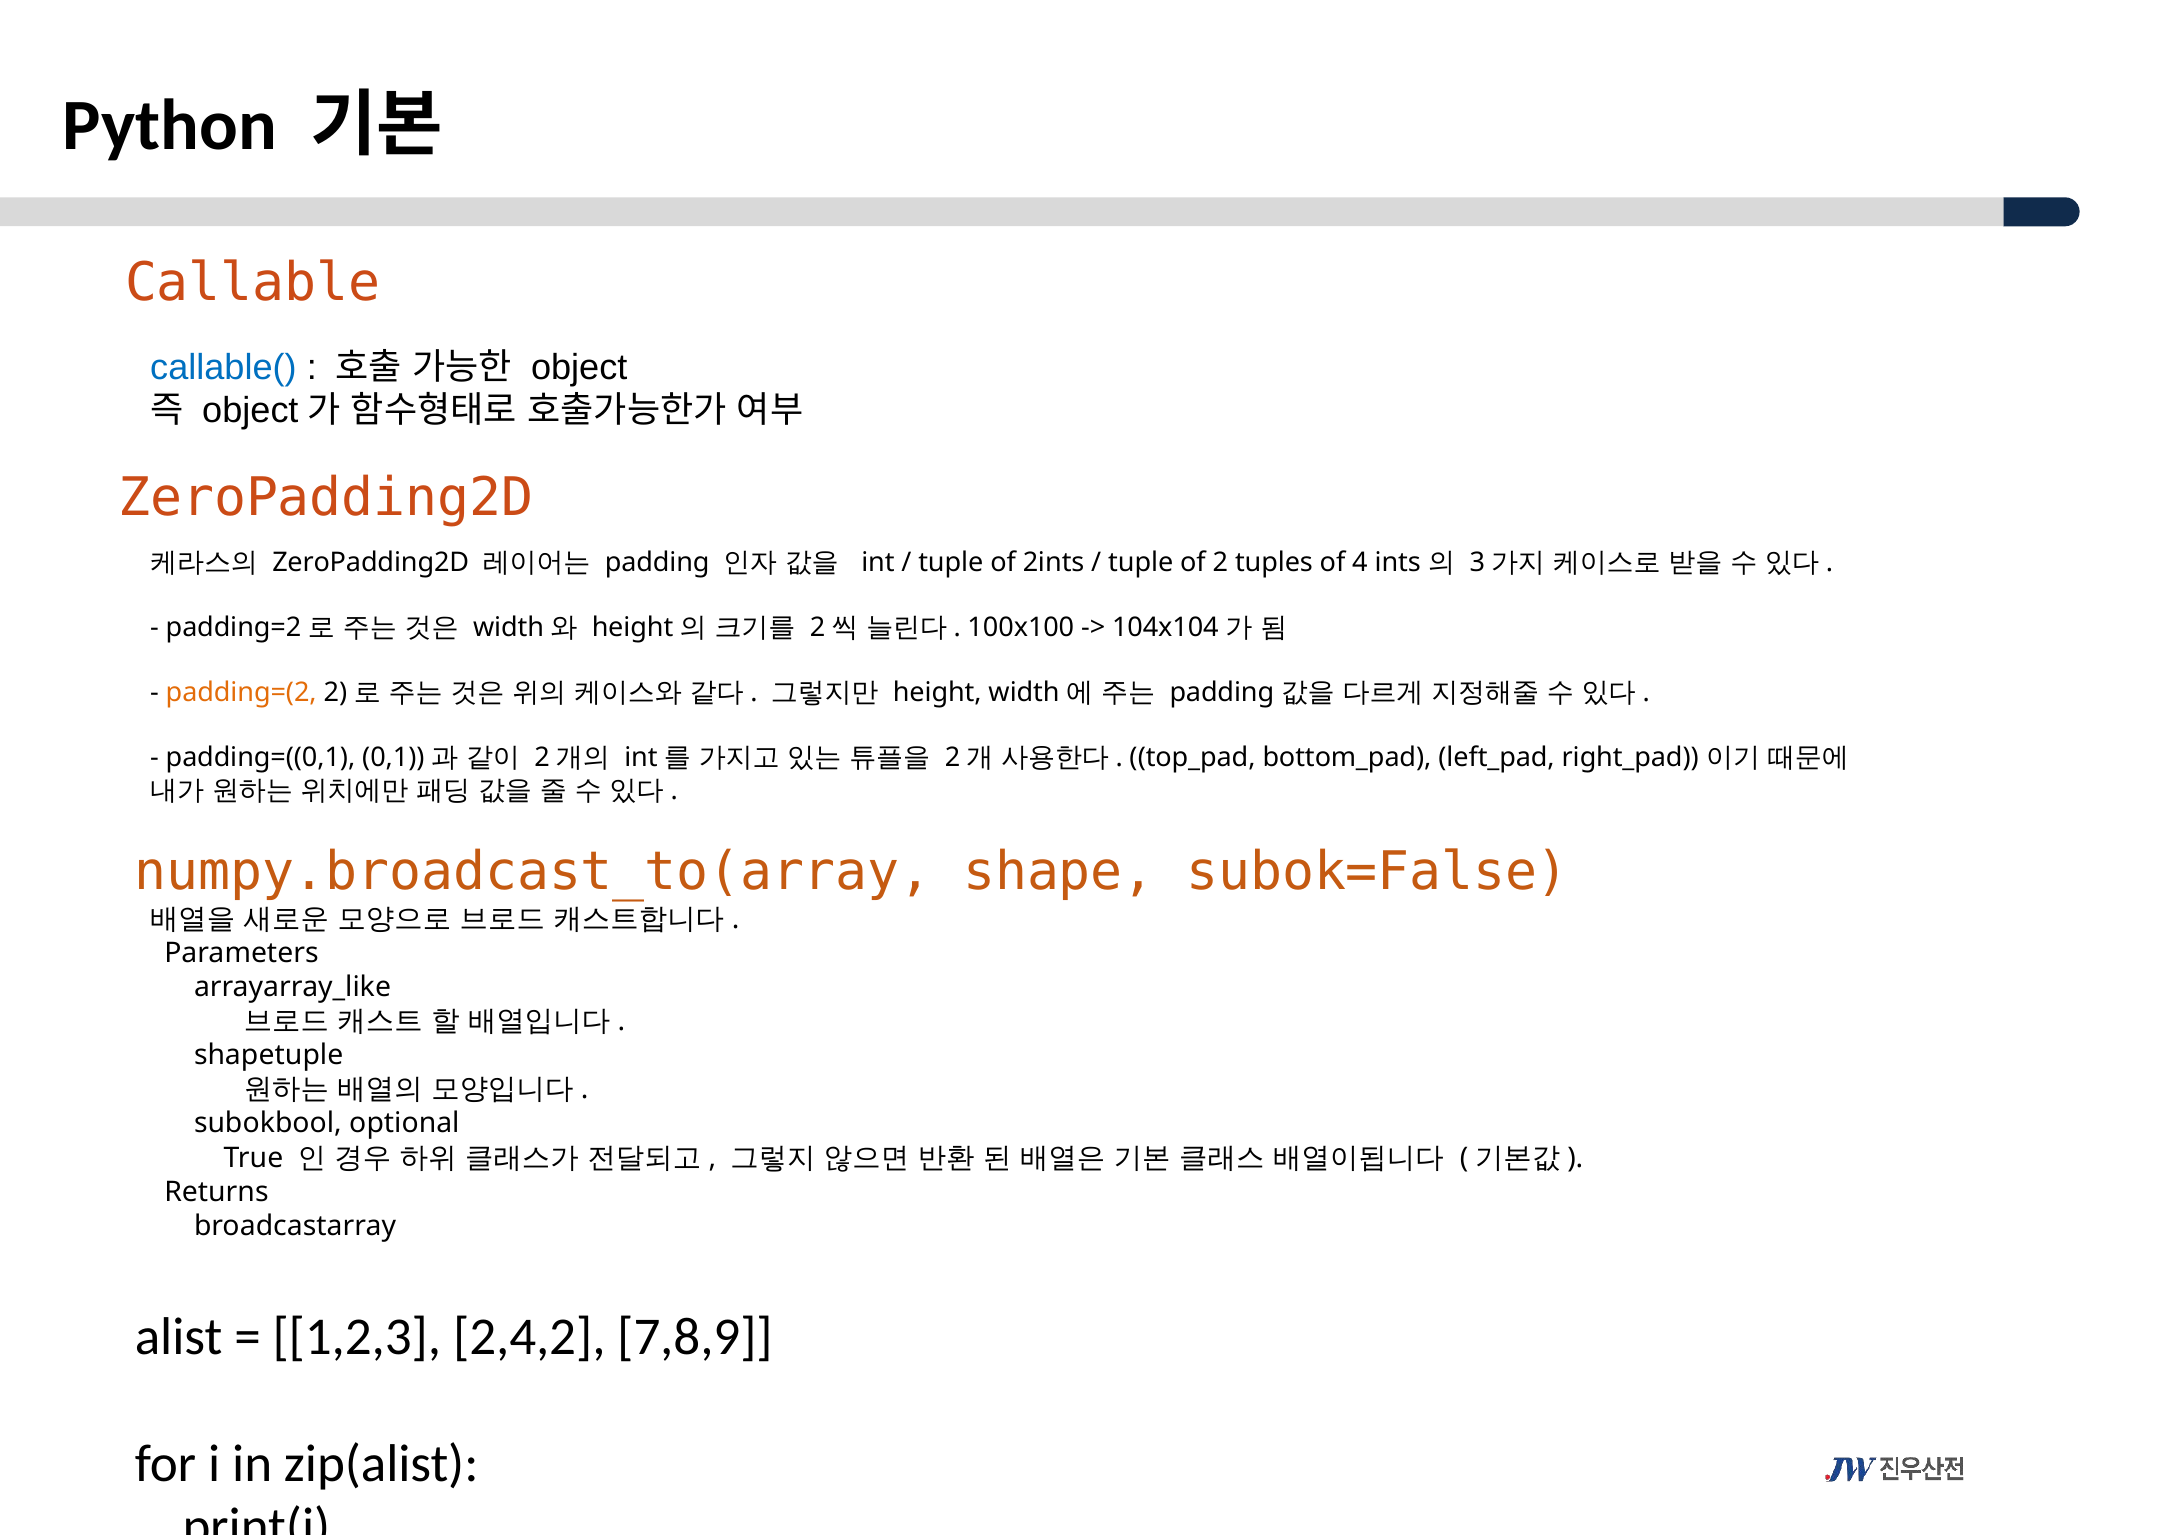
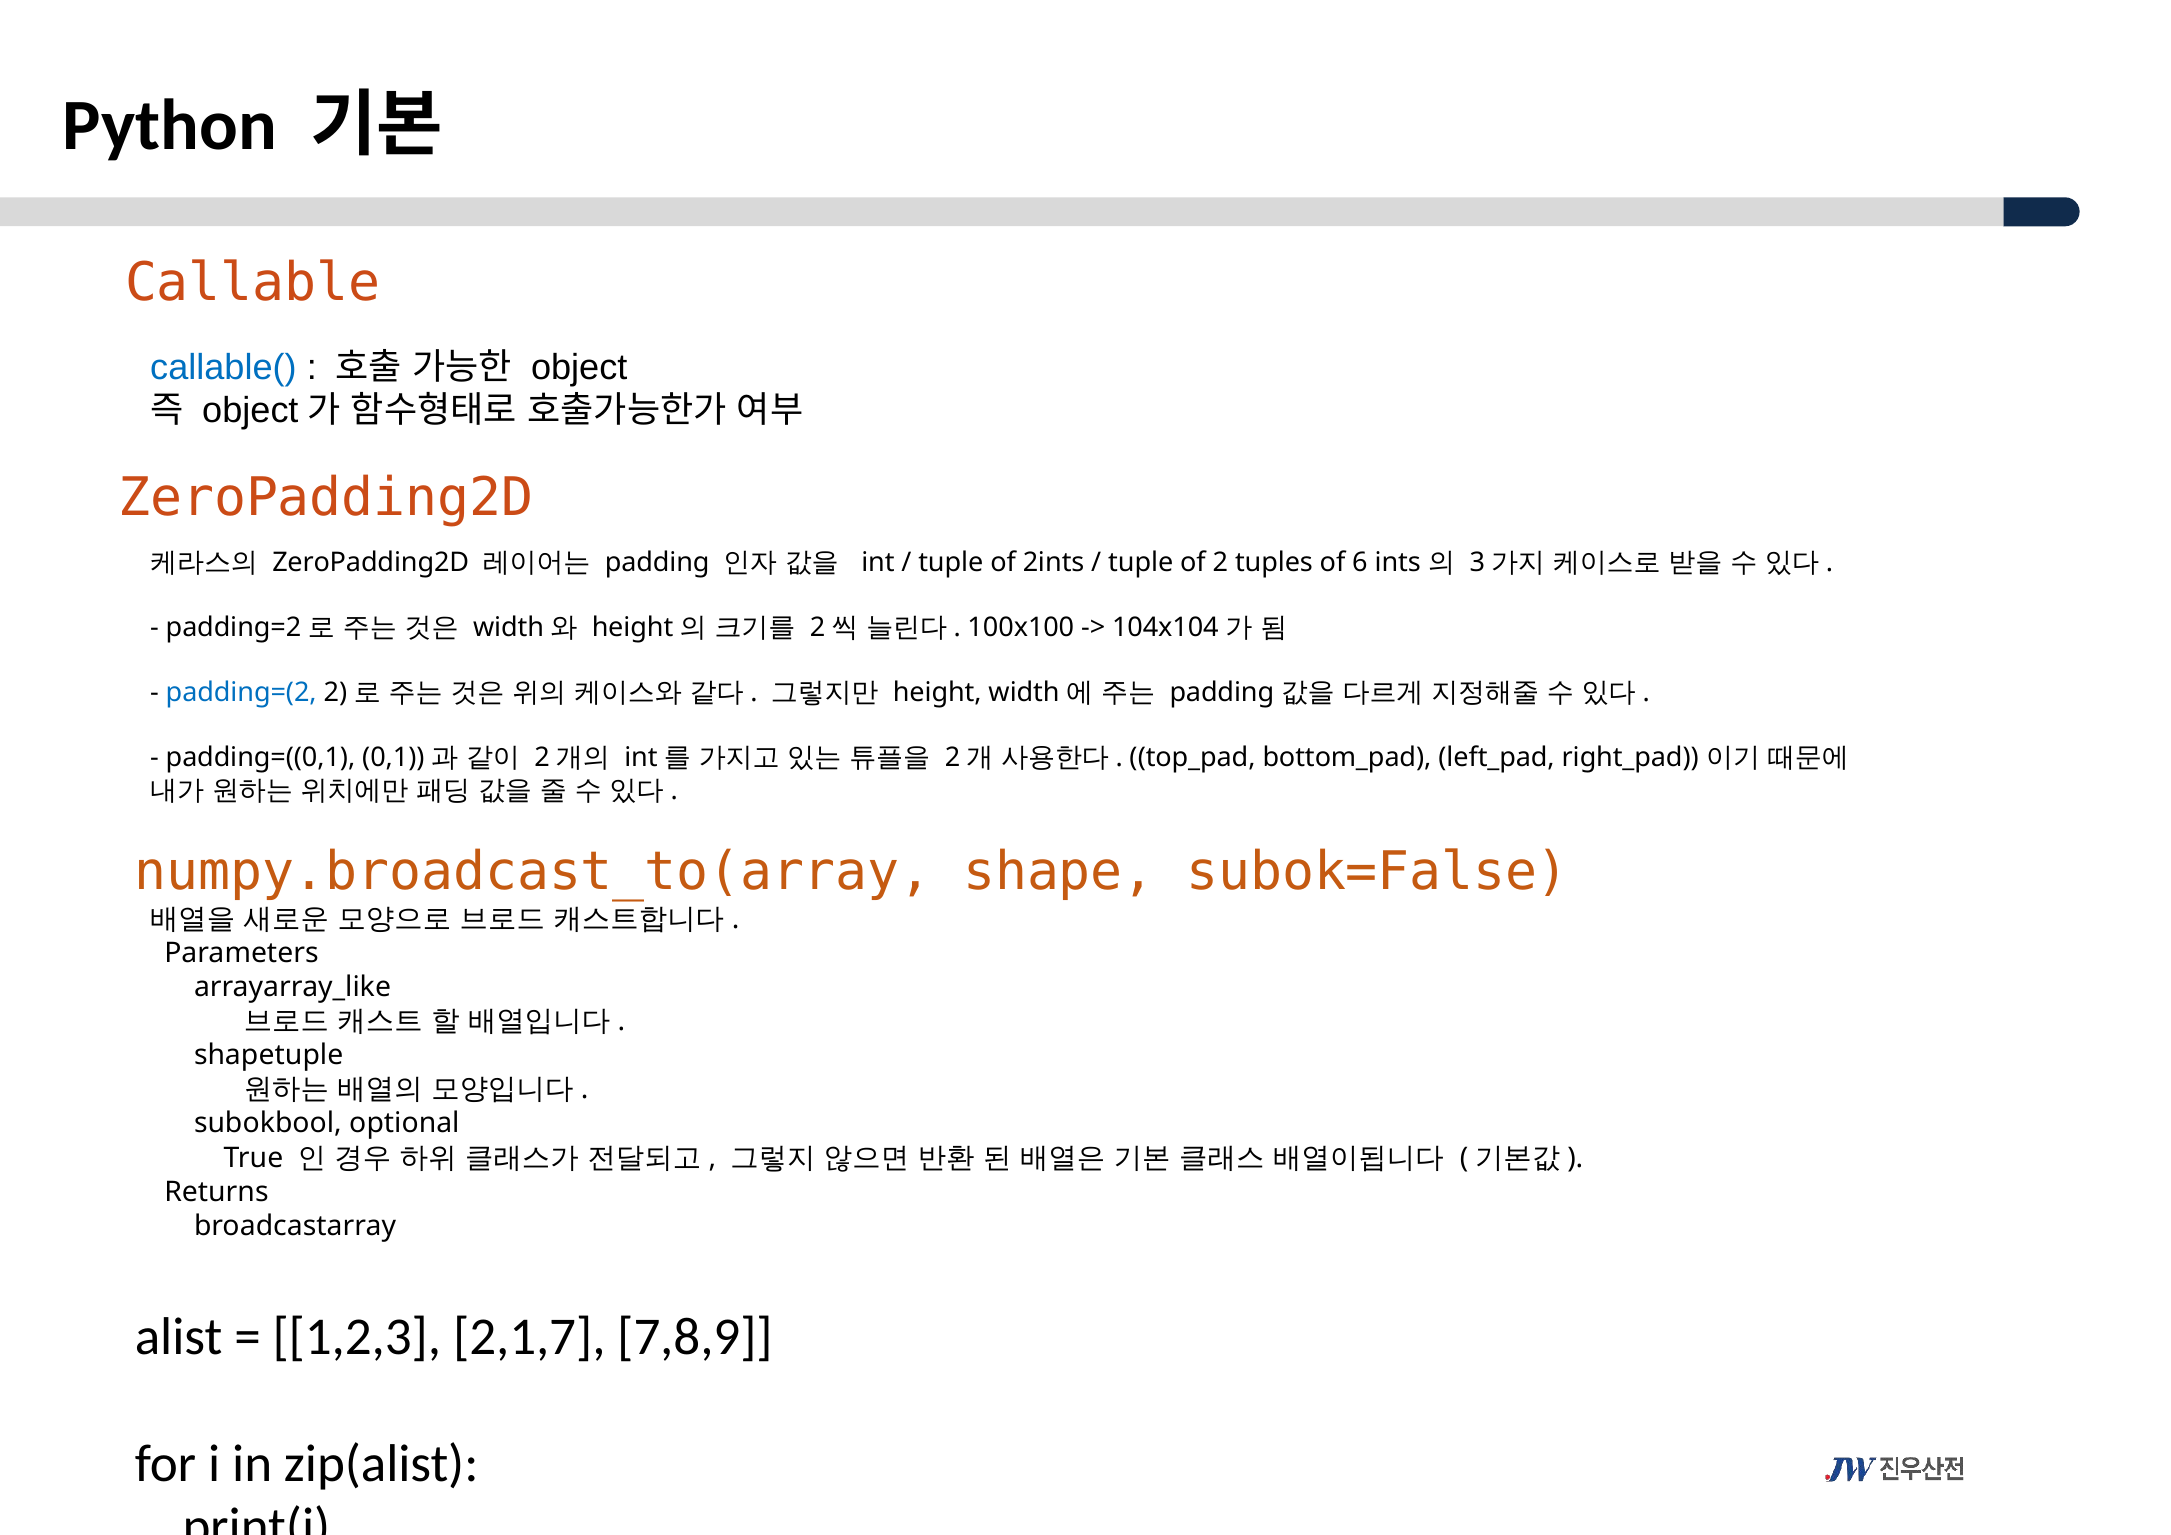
of 4: 4 -> 6 (1360, 563)
padding=(2 colour: orange -> blue (241, 693)
2,4,2: 2,4,2 -> 2,1,7 (529, 1336)
